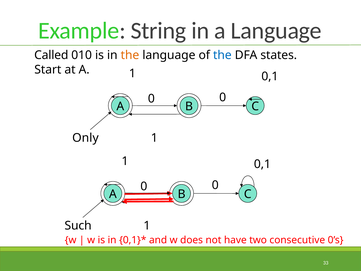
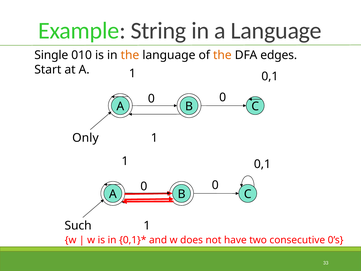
Called: Called -> Single (51, 55)
the colour: blue -> orange (222, 55)
states: states -> edges (279, 55)
